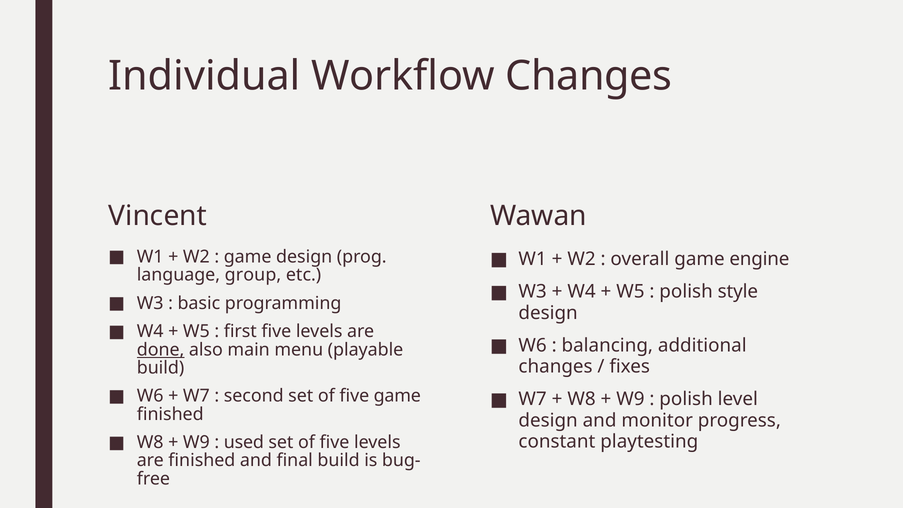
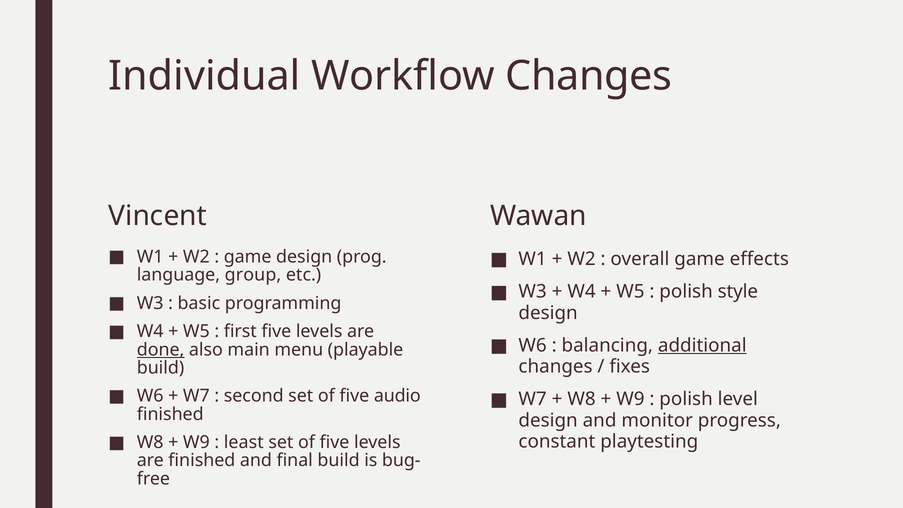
engine: engine -> effects (759, 259)
additional underline: none -> present (702, 345)
five game: game -> audio (397, 396)
used: used -> least (244, 442)
